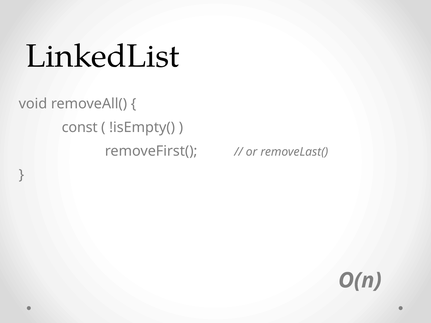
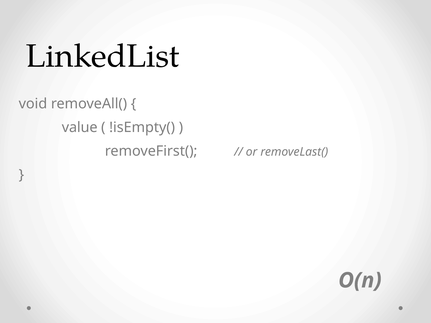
const: const -> value (80, 127)
